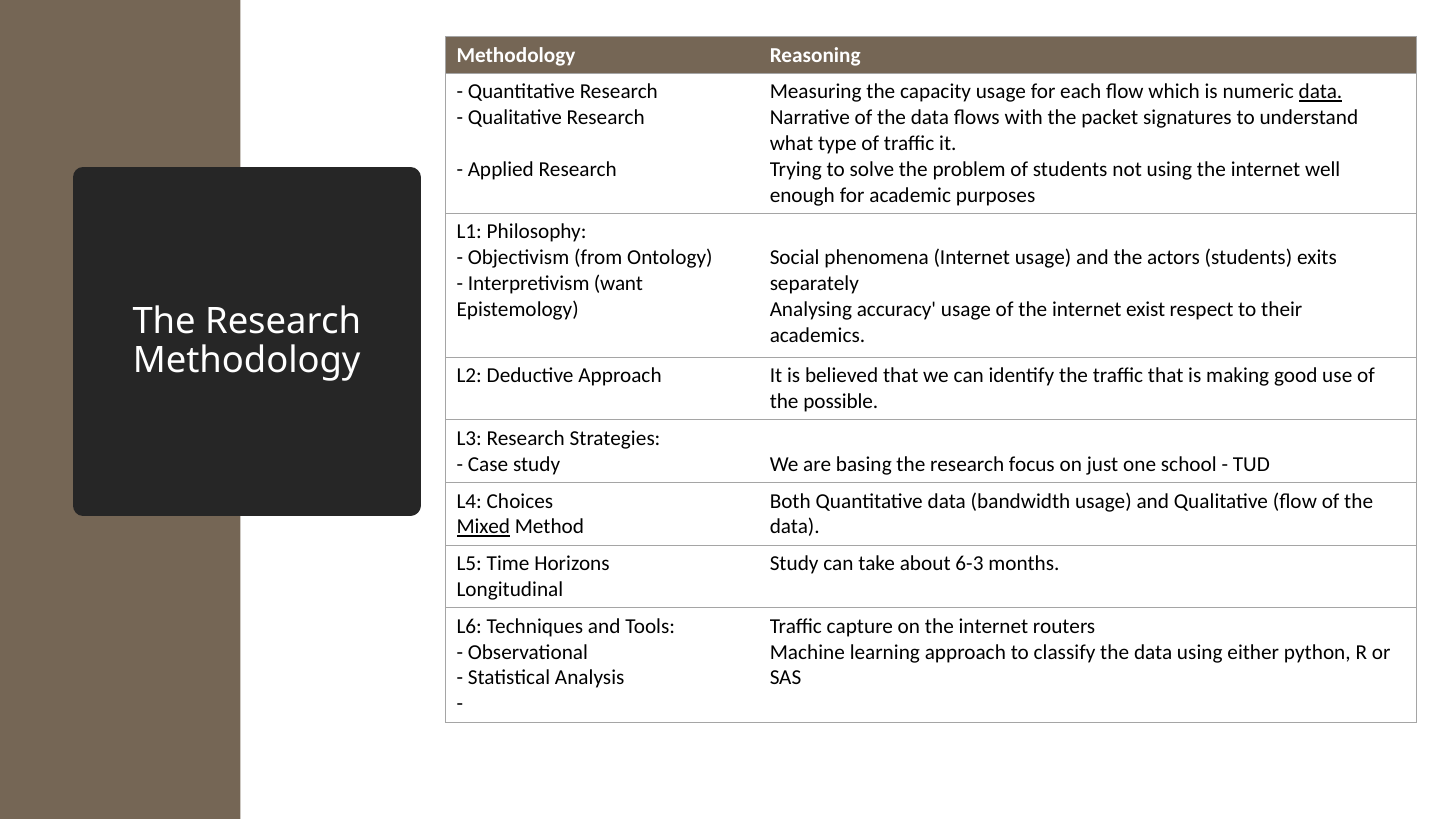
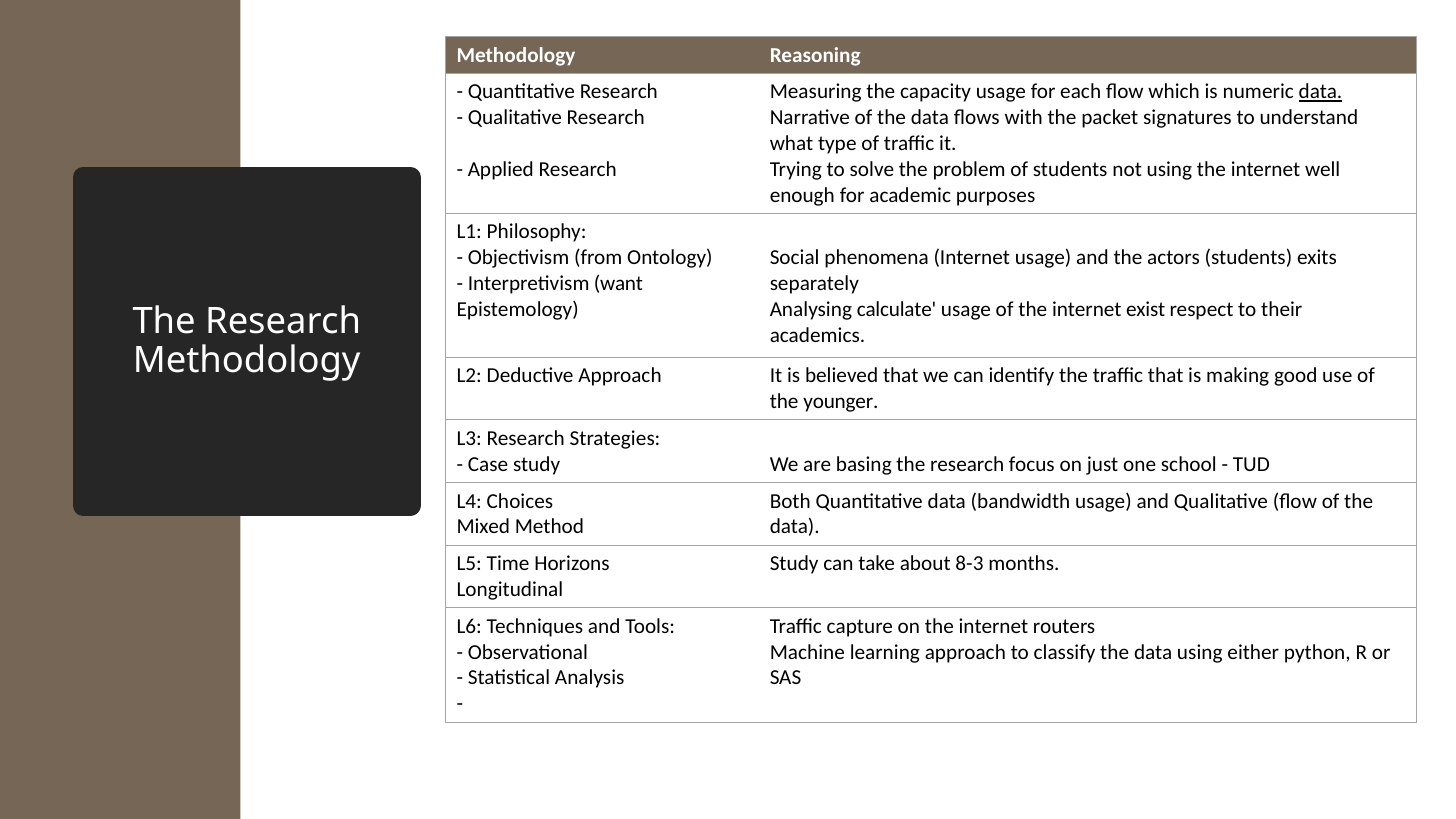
accuracy: accuracy -> calculate (897, 309)
possible: possible -> younger (841, 402)
Mixed underline: present -> none (483, 527)
6-3: 6-3 -> 8-3 (969, 564)
